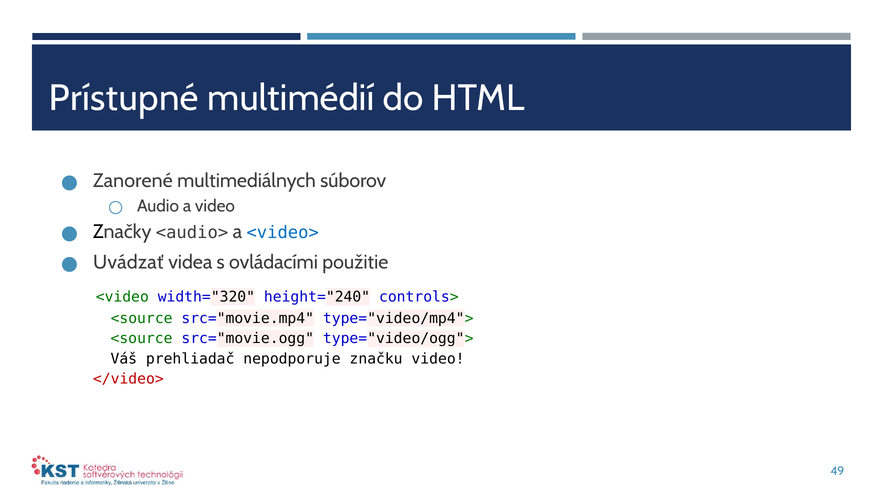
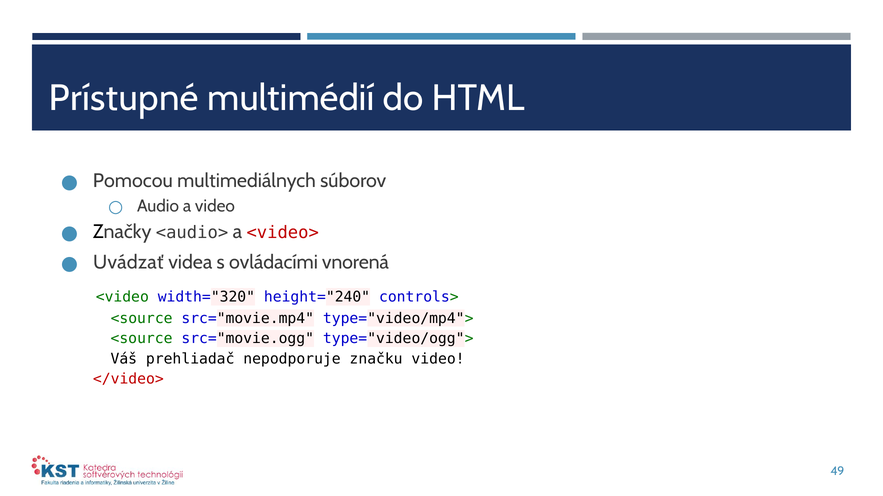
Zanorené: Zanorené -> Pomocou (133, 181)
<video> colour: blue -> red (283, 233)
použitie: použitie -> vnorená (355, 263)
